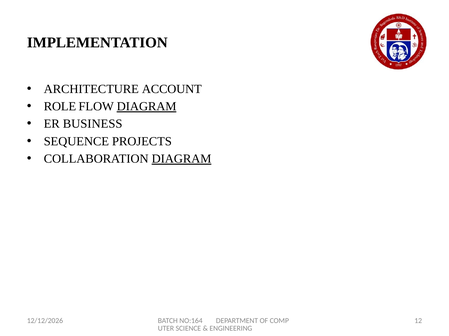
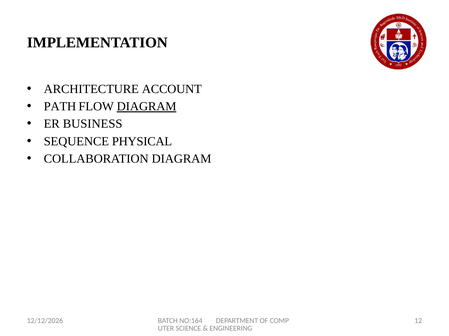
ROLE: ROLE -> PATH (60, 107)
PROJECTS: PROJECTS -> PHYSICAL (142, 142)
DIAGRAM underline: present -> none (182, 159)
